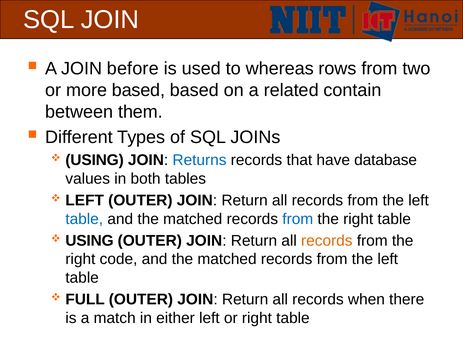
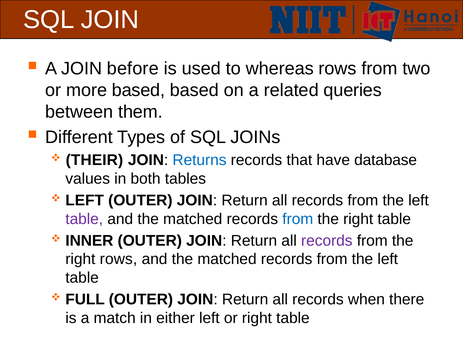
contain: contain -> queries (353, 90)
USING: USING -> THEIR (94, 160)
table colour: blue -> purple (84, 218)
USING: USING -> INNER (89, 240)
records colour: orange -> purple (327, 240)
right code: code -> rows (118, 259)
